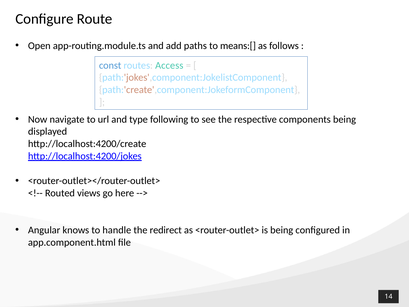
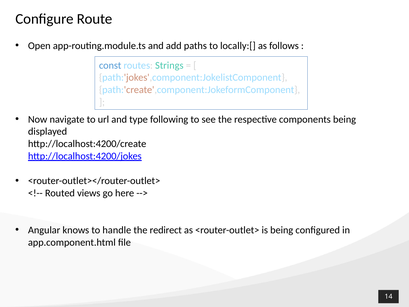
means:[: means:[ -> locally:[ (238, 46)
Access: Access -> Strings (169, 65)
